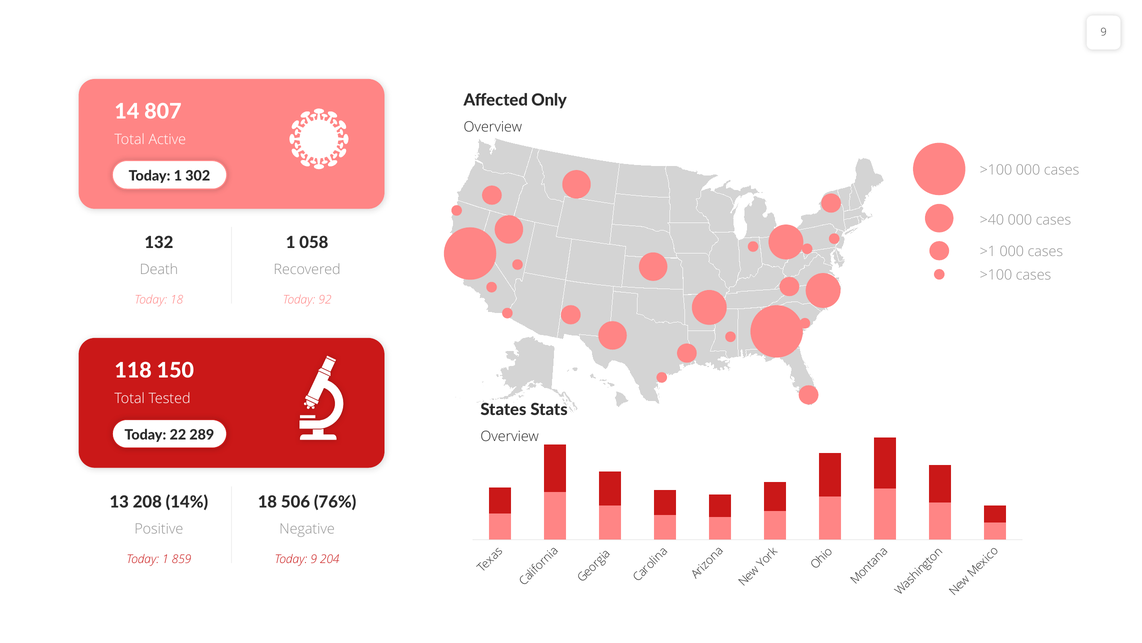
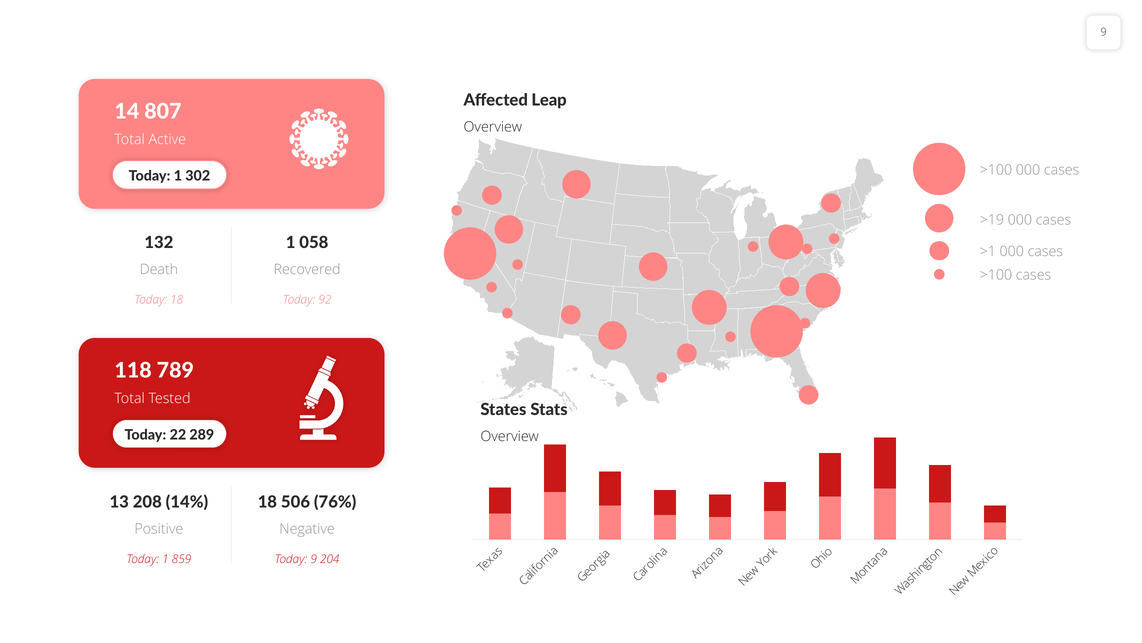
Only: Only -> Leap (549, 100)
>40: >40 -> >19 (992, 220)
150: 150 -> 789 (175, 370)
